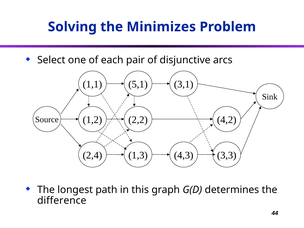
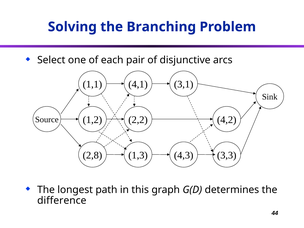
Minimizes: Minimizes -> Branching (161, 27)
5,1: 5,1 -> 4,1 (138, 84)
2,4: 2,4 -> 2,8 (92, 155)
